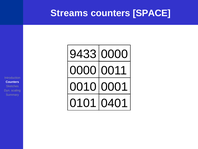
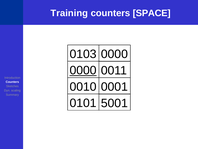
Streams: Streams -> Training (69, 13)
9433: 9433 -> 0103 (83, 54)
0000 underline: none -> present (83, 70)
0401: 0401 -> 5001 (114, 103)
